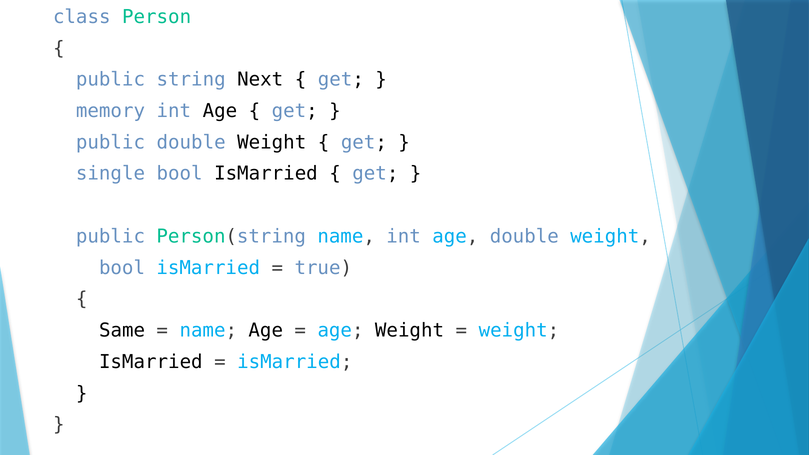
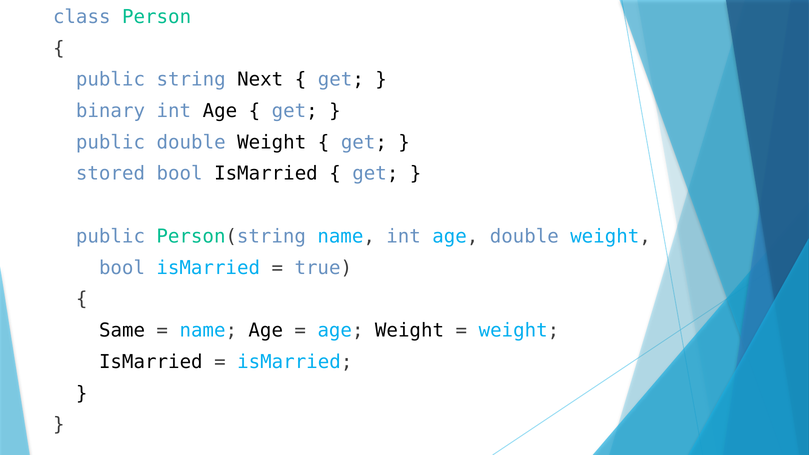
memory: memory -> binary (110, 111)
single: single -> stored (110, 174)
